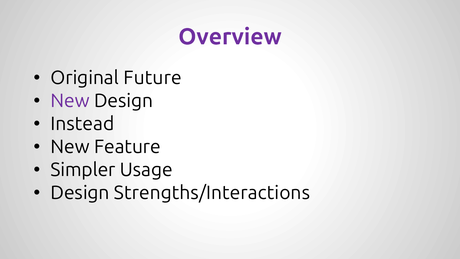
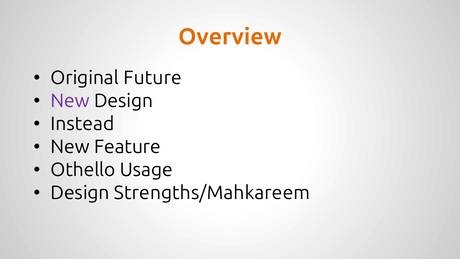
Overview colour: purple -> orange (230, 37)
Simpler: Simpler -> Othello (83, 170)
Strengths/Interactions: Strengths/Interactions -> Strengths/Mahkareem (212, 193)
